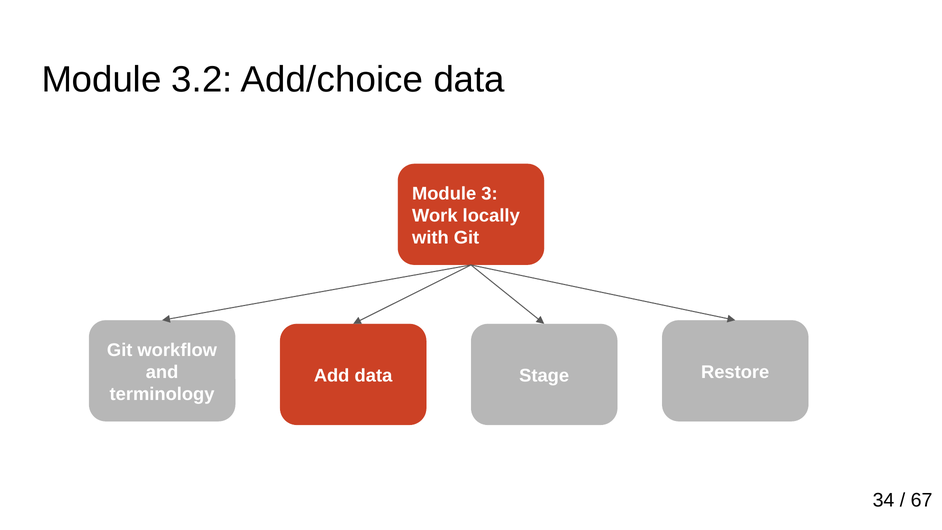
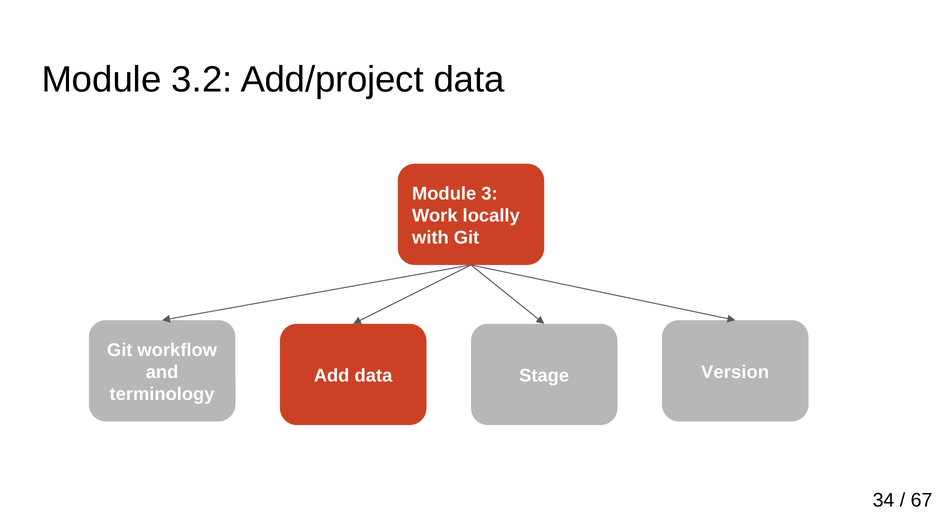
Add/choice: Add/choice -> Add/project (332, 80)
Restore: Restore -> Version (735, 372)
